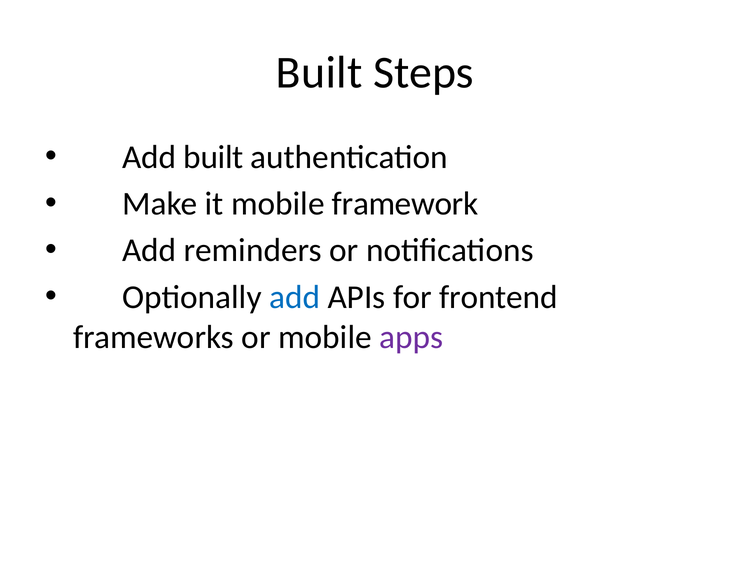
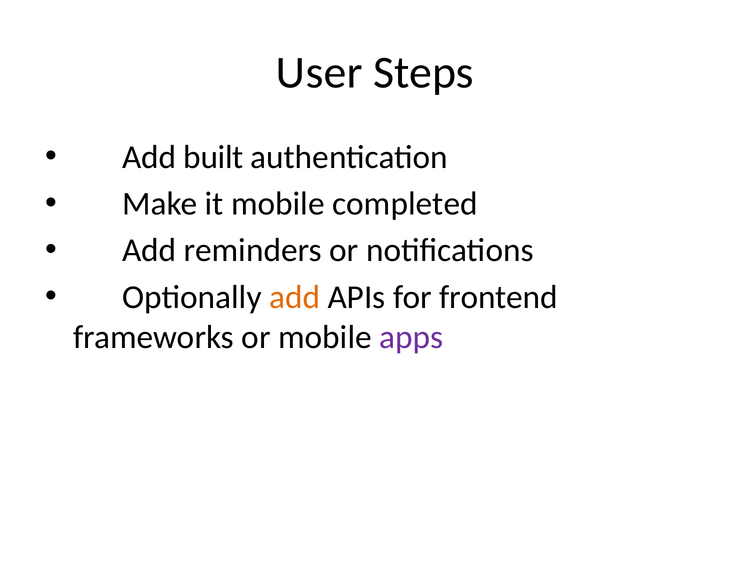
Built: Built -> User (319, 73)
framework: framework -> completed (405, 204)
add colour: blue -> orange (295, 297)
